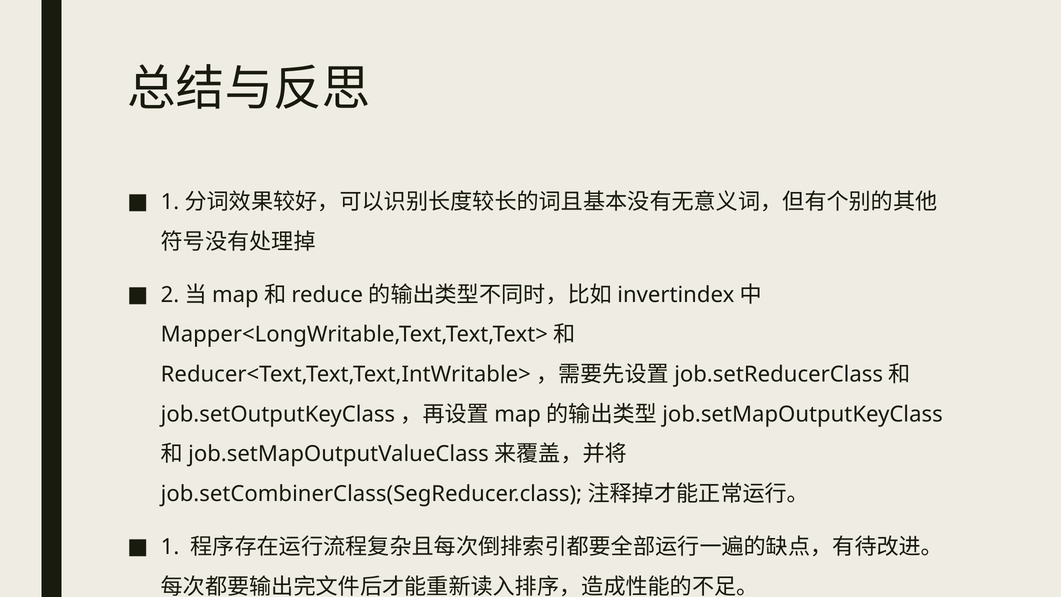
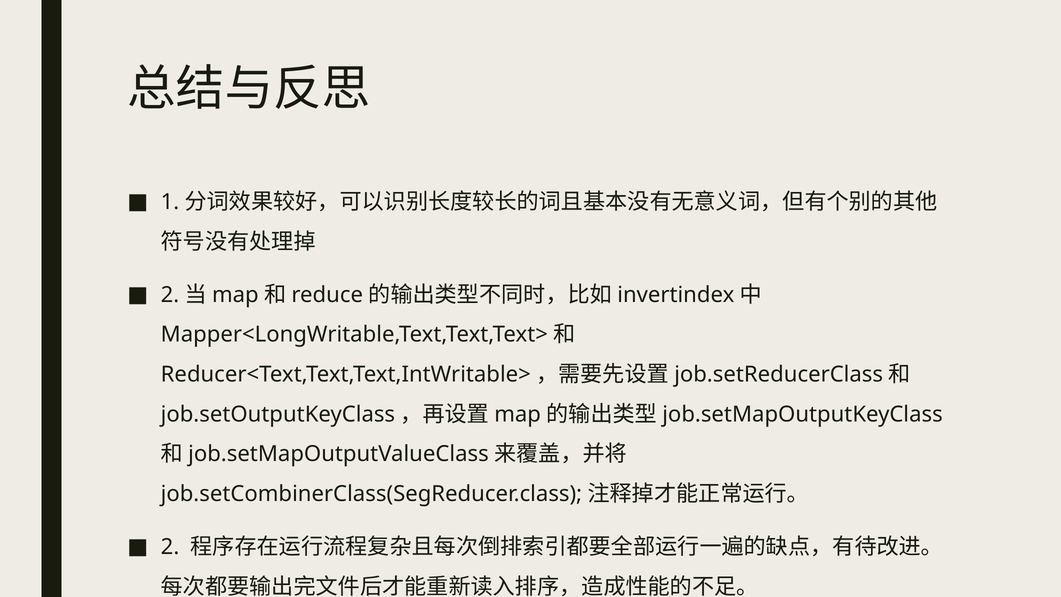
1: 1 -> 2 (170, 547)
